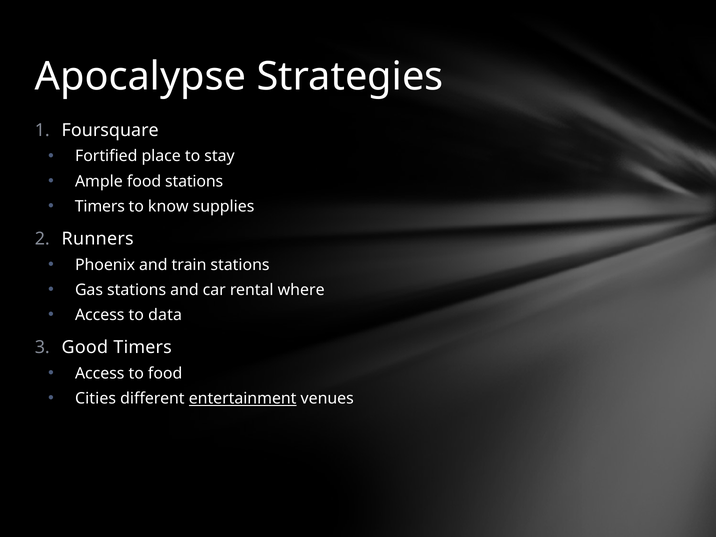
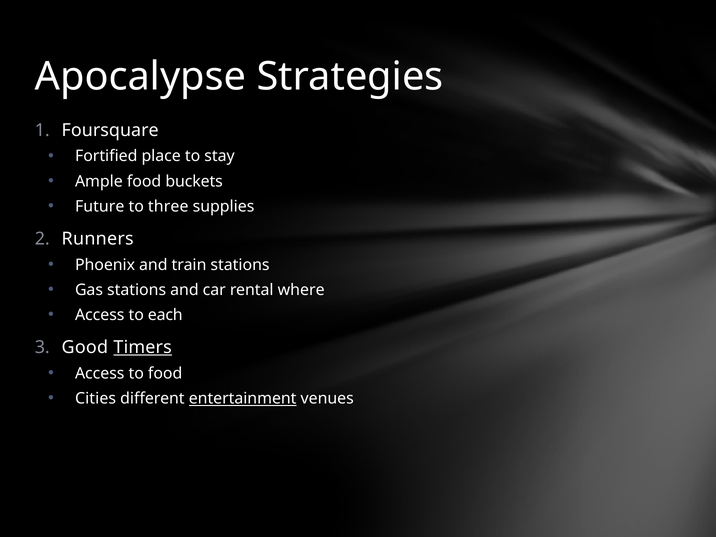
food stations: stations -> buckets (194, 181)
Timers: Timers -> Future (100, 206)
know: know -> three (168, 206)
data: data -> each (165, 315)
Timers underline: none -> present (143, 347)
